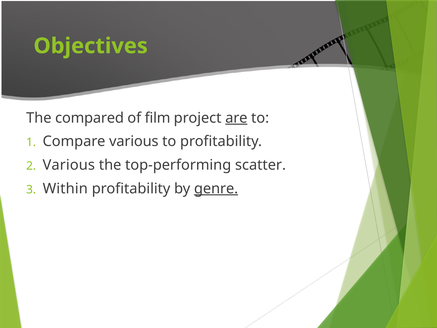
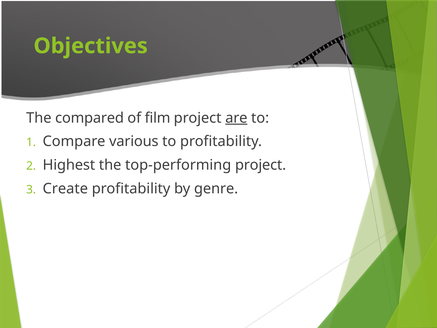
Various: Various -> Highest (69, 165)
top-performing scatter: scatter -> project (261, 165)
Within: Within -> Create (65, 188)
genre underline: present -> none (216, 188)
